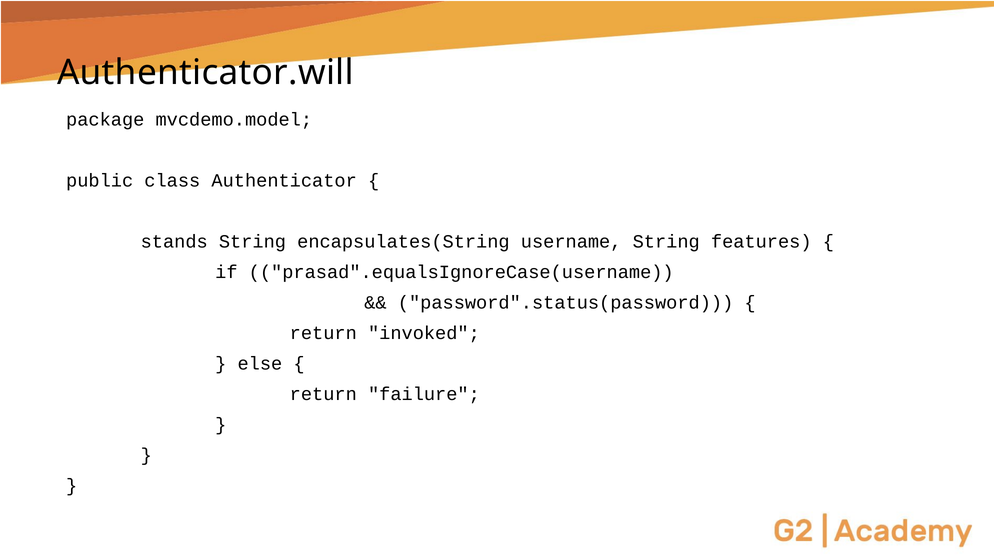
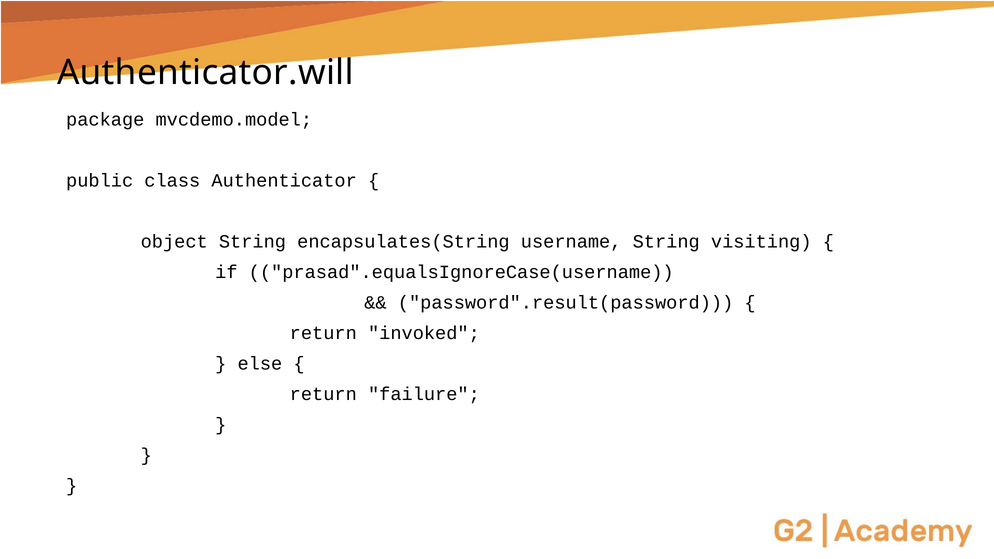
stands: stands -> object (174, 242)
features: features -> visiting (761, 242)
password".status(password: password".status(password -> password".result(password (566, 302)
